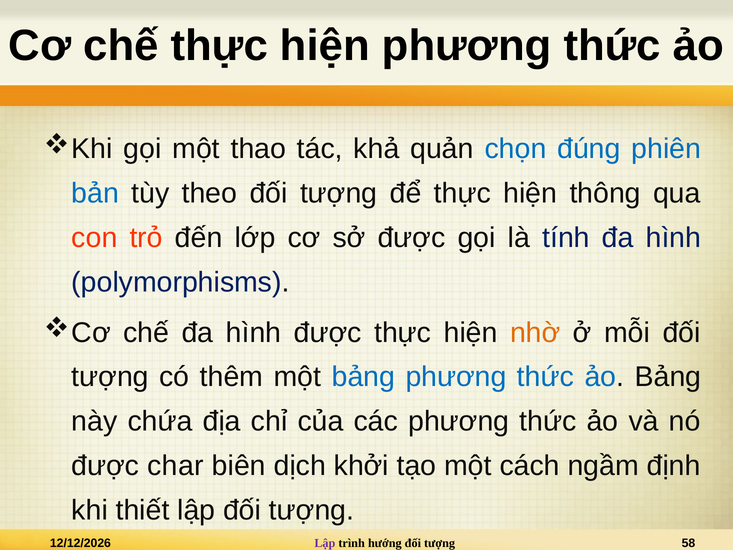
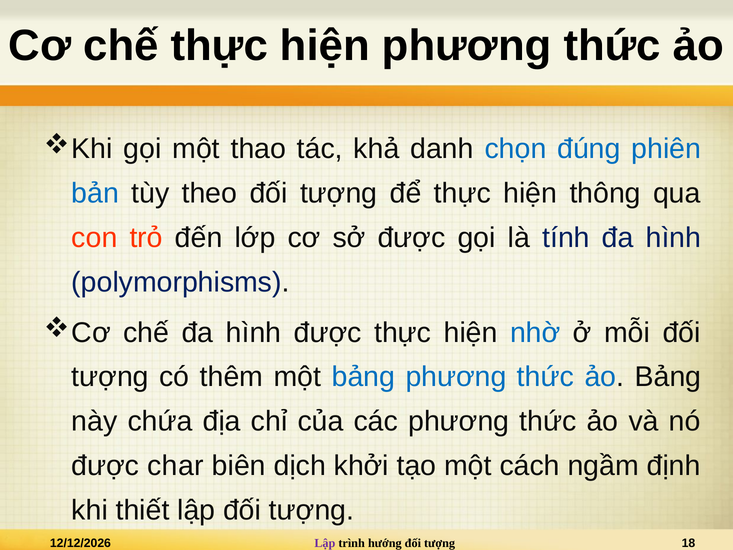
quản: quản -> danh (442, 149)
nhờ colour: orange -> blue (535, 333)
58: 58 -> 18 (688, 543)
